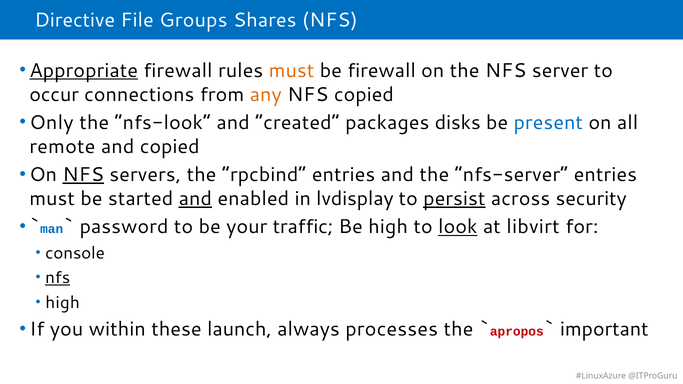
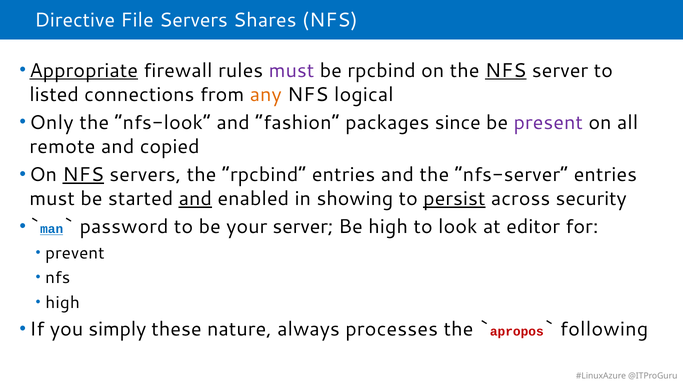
File Groups: Groups -> Servers (194, 20)
must colour: orange -> purple (292, 71)
be firewall: firewall -> rpcbind (382, 71)
NFS underline: none -> present (506, 71)
occur: occur -> listed (54, 94)
NFS copied: copied -> logical (364, 94)
created: created -> fashion (297, 123)
disks: disks -> since (458, 123)
present colour: blue -> purple (548, 123)
lvdisplay: lvdisplay -> showing (355, 199)
man underline: none -> present (52, 229)
your traffic: traffic -> server (303, 227)
look underline: present -> none (458, 227)
libvirt: libvirt -> editor (533, 227)
console: console -> prevent (75, 253)
nfs underline: present -> none (58, 278)
within: within -> simply (117, 329)
launch: launch -> nature (239, 329)
important: important -> following (604, 329)
